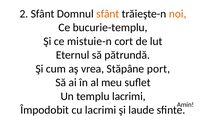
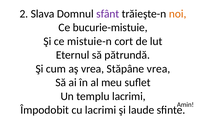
2 Sfânt: Sfânt -> Slava (43, 14)
sfânt colour: orange -> purple (108, 14)
bucurie-templu: bucurie-templu -> bucurie-mistuie (110, 28)
Stăpâne port: port -> vrea (159, 69)
